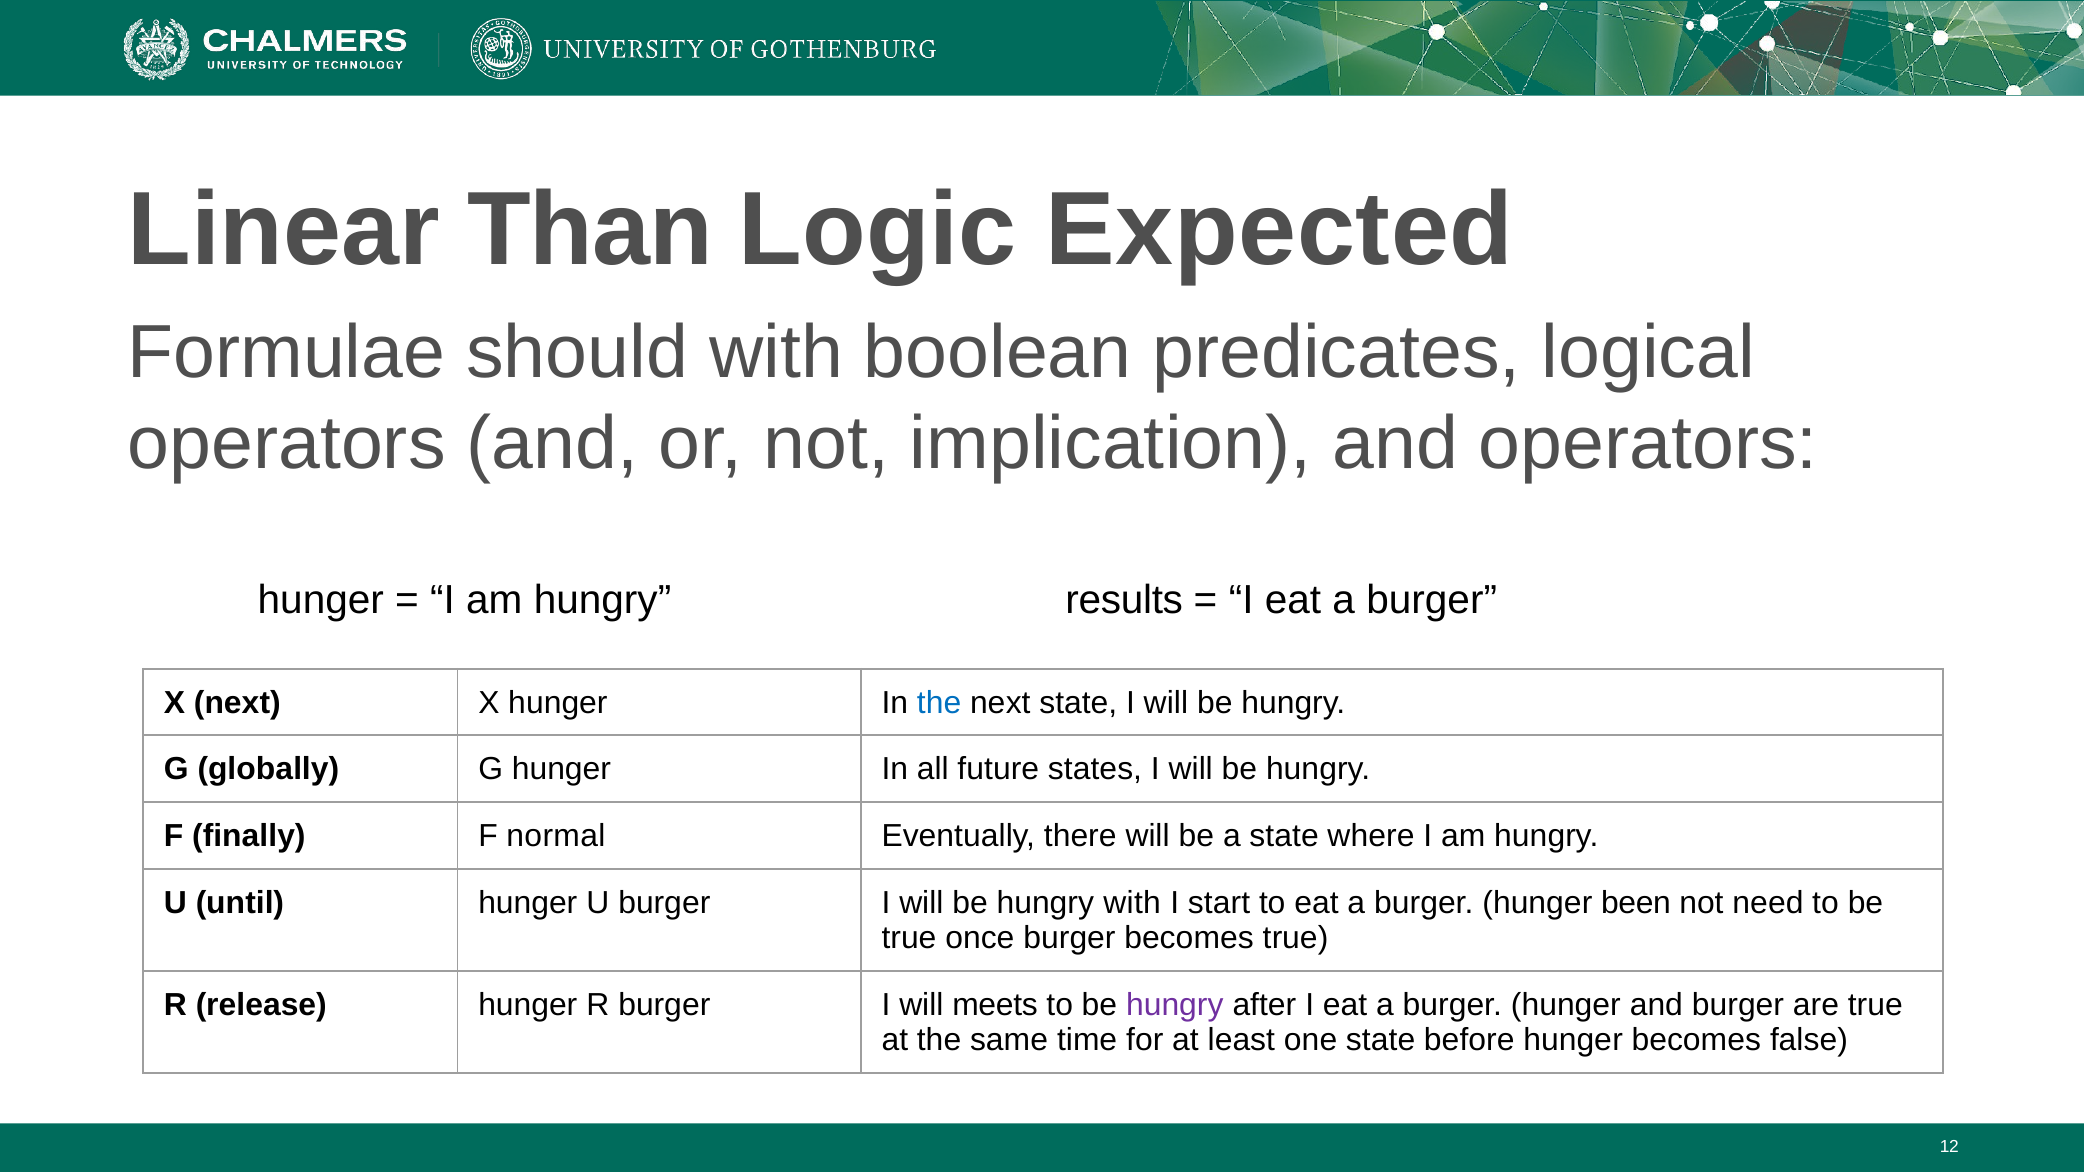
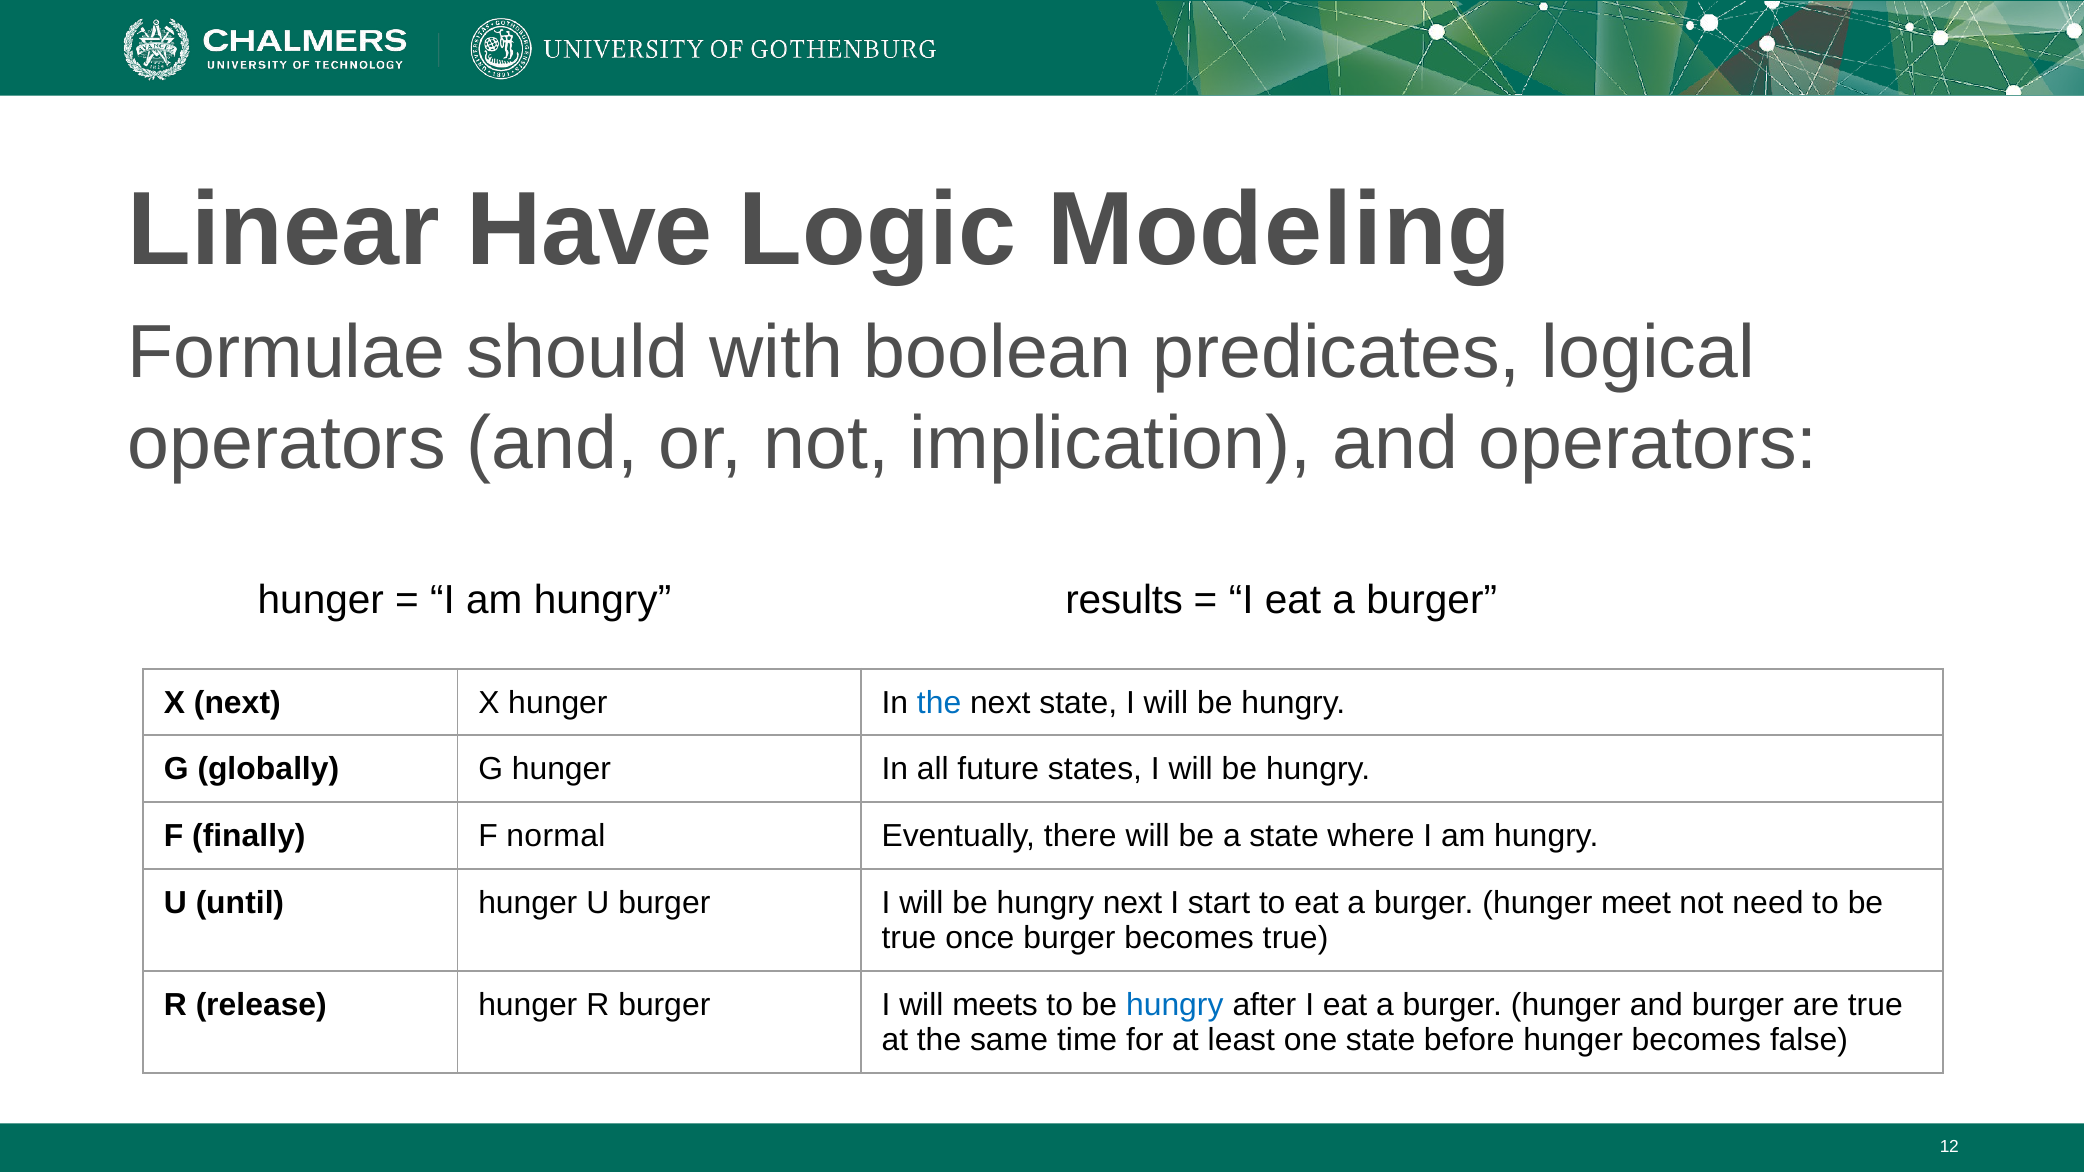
Than: Than -> Have (590, 230)
Expected: Expected -> Modeling (1279, 230)
hungry with: with -> next (1132, 903)
been: been -> meet (1636, 903)
hungry colour: purple -> blue (1175, 1005)
